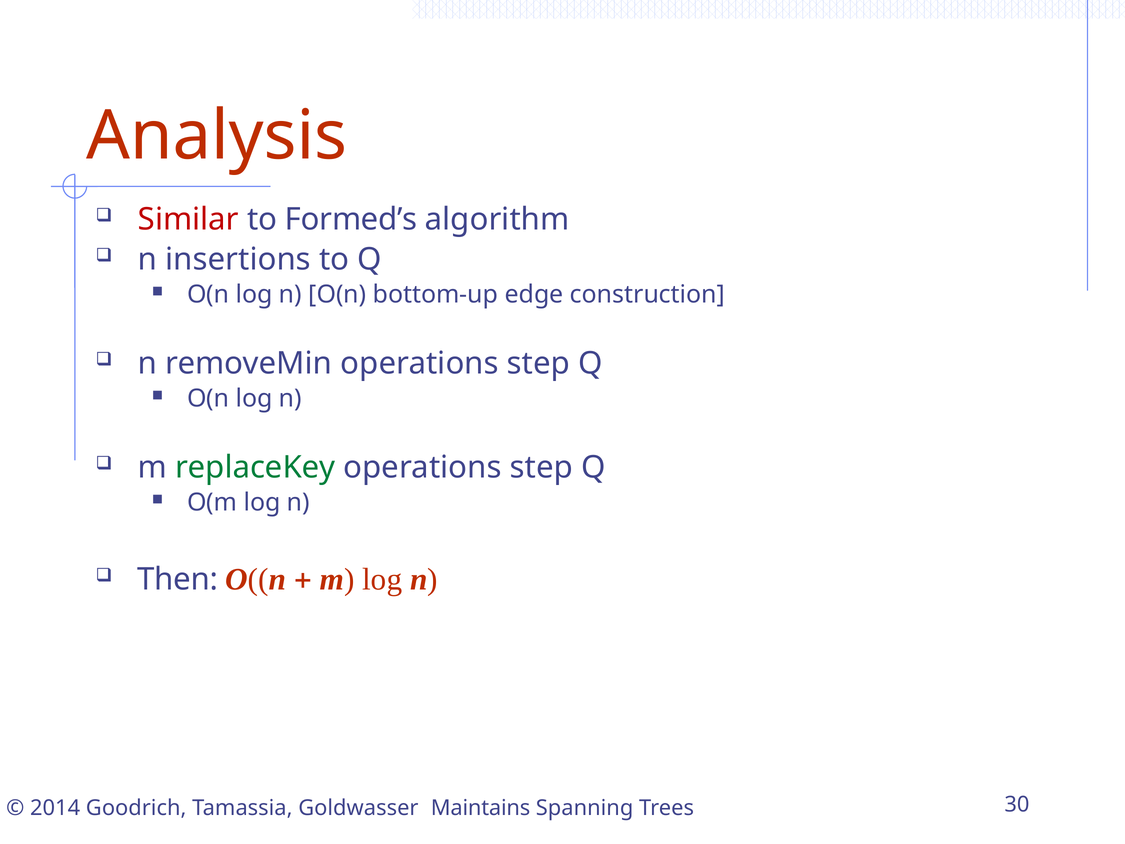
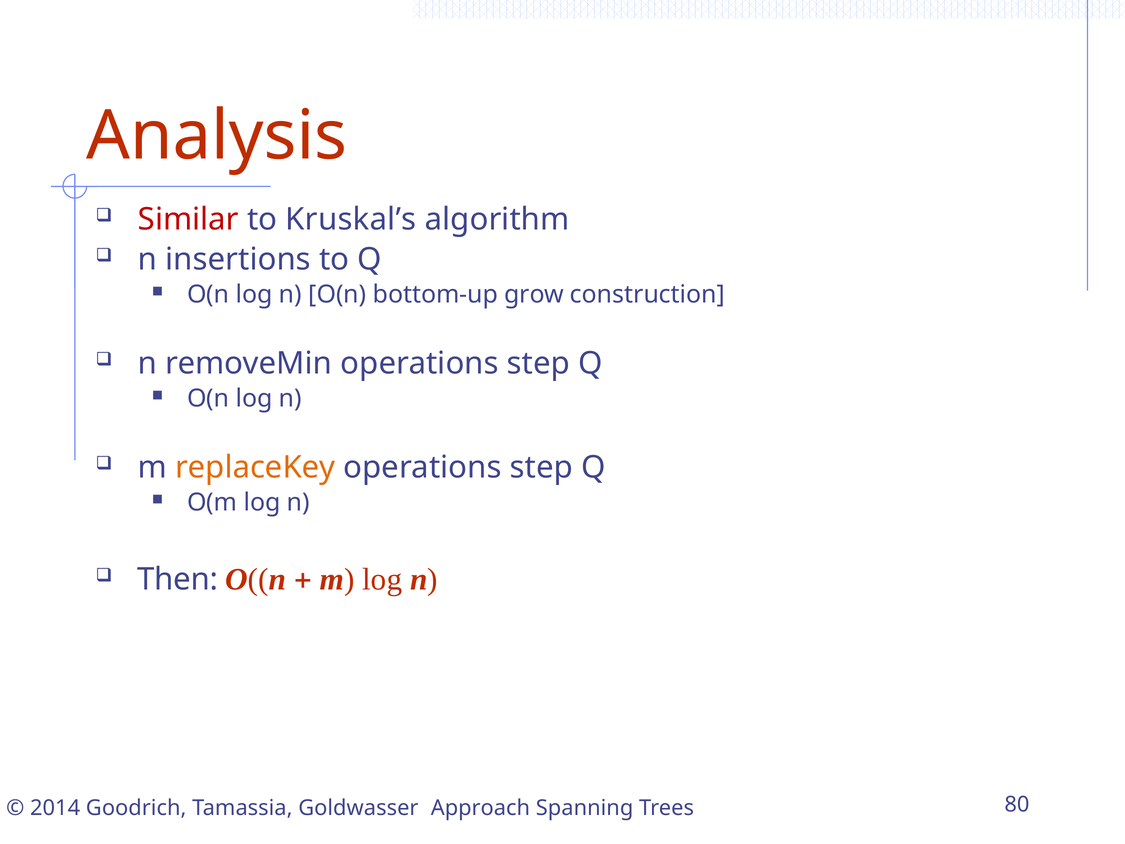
Formed’s: Formed’s -> Kruskal’s (351, 219)
edge: edge -> grow (534, 295)
replaceKey colour: green -> orange (255, 467)
Maintains: Maintains -> Approach (480, 808)
30: 30 -> 80 (1017, 804)
